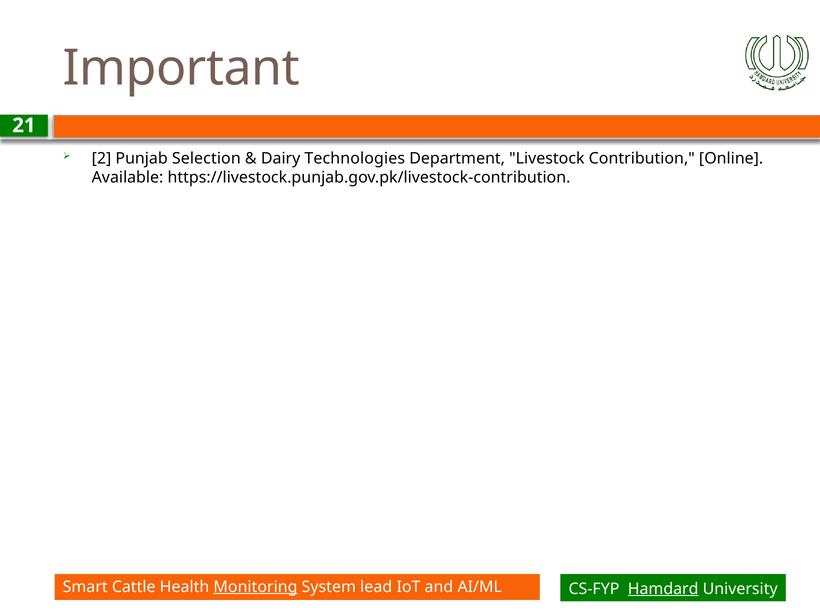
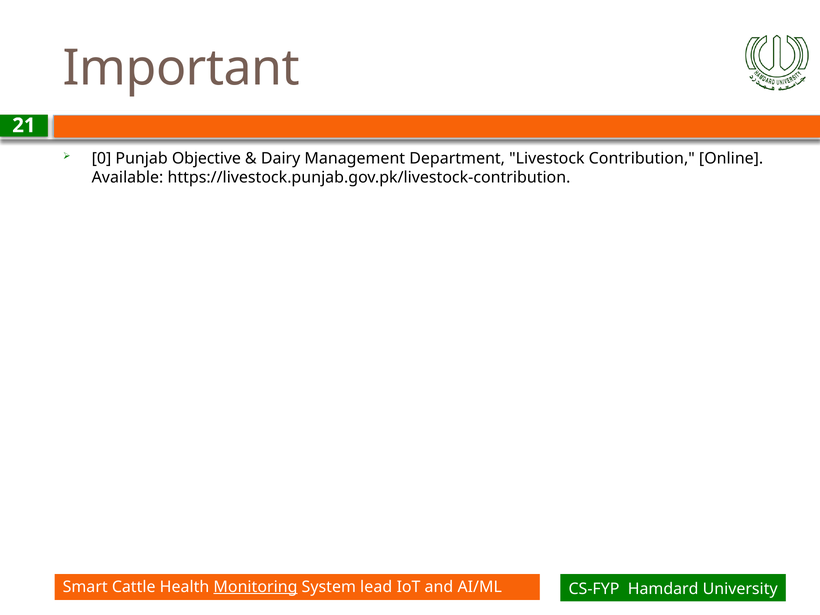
2: 2 -> 0 (102, 158)
Selection: Selection -> Objective (206, 158)
Technologies: Technologies -> Management (355, 158)
Hamdard underline: present -> none (663, 589)
